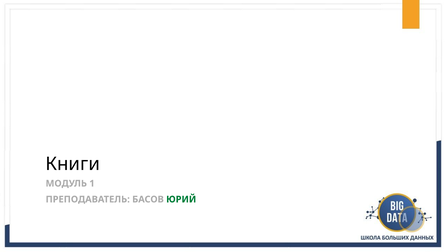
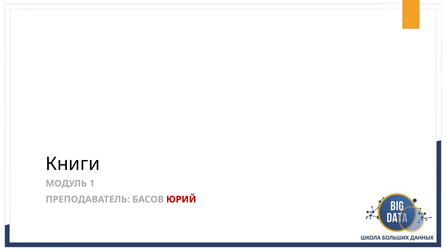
ЮРИЙ colour: green -> red (181, 199)
